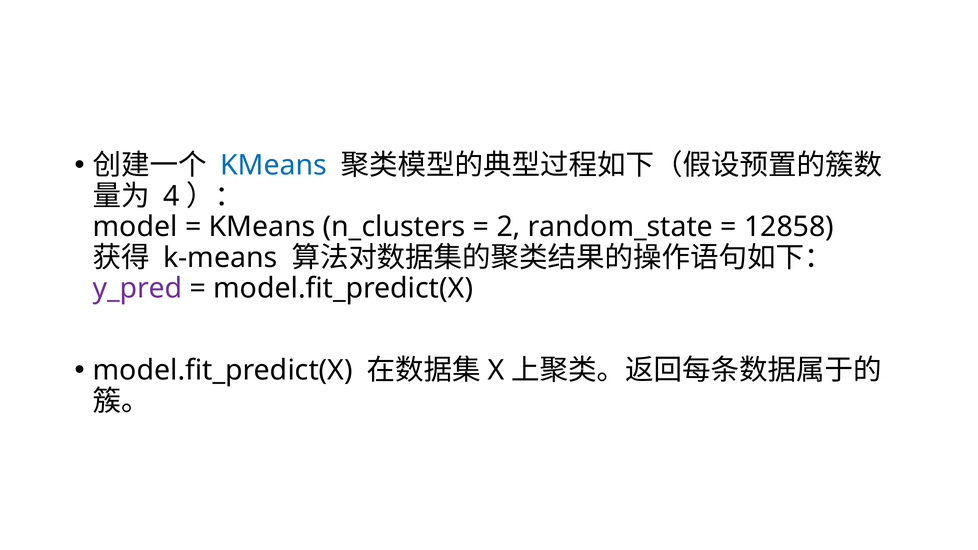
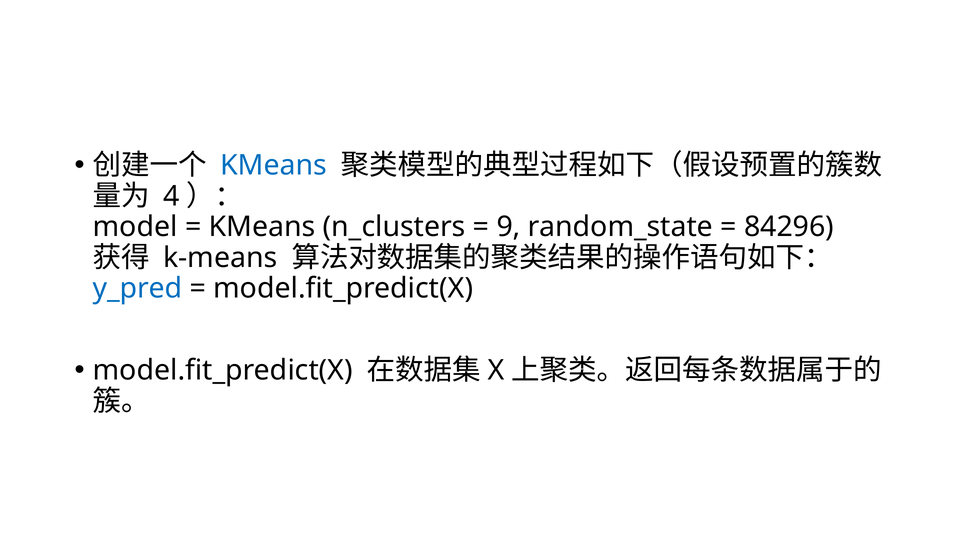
2: 2 -> 9 (509, 227)
12858: 12858 -> 84296 (789, 227)
y_pred colour: purple -> blue (138, 289)
